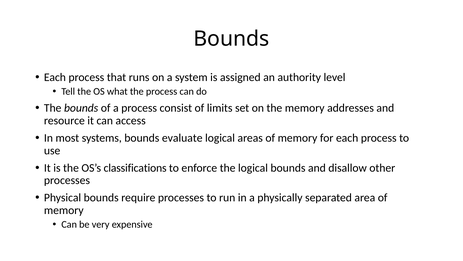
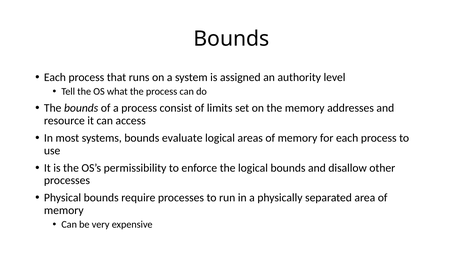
classifications: classifications -> permissibility (135, 168)
